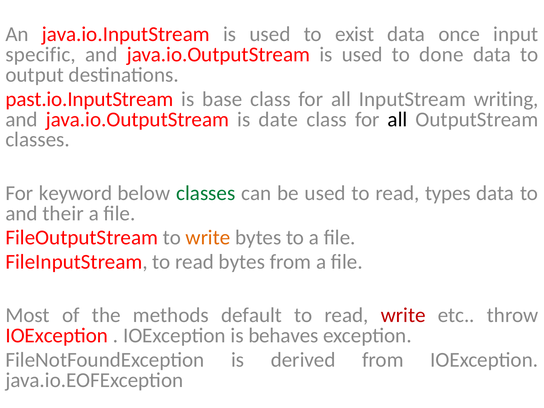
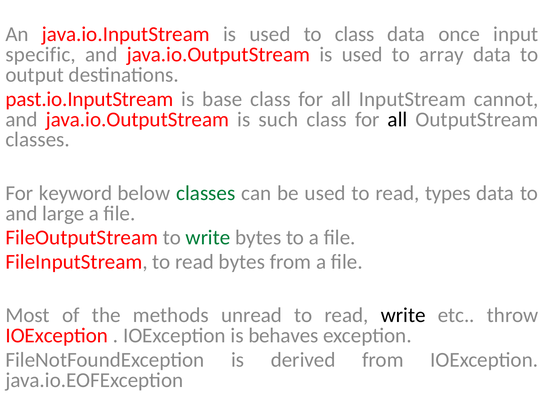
to exist: exist -> class (355, 34)
done: done -> array (441, 55)
writing: writing -> cannot (506, 99)
date: date -> such (278, 119)
their: their -> large (63, 213)
write colour: orange -> green (208, 238)
default: default -> unread (252, 315)
write colour: red -> black (403, 315)
